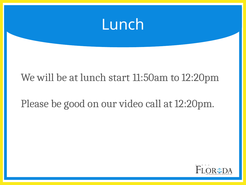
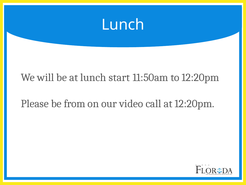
good: good -> from (75, 103)
